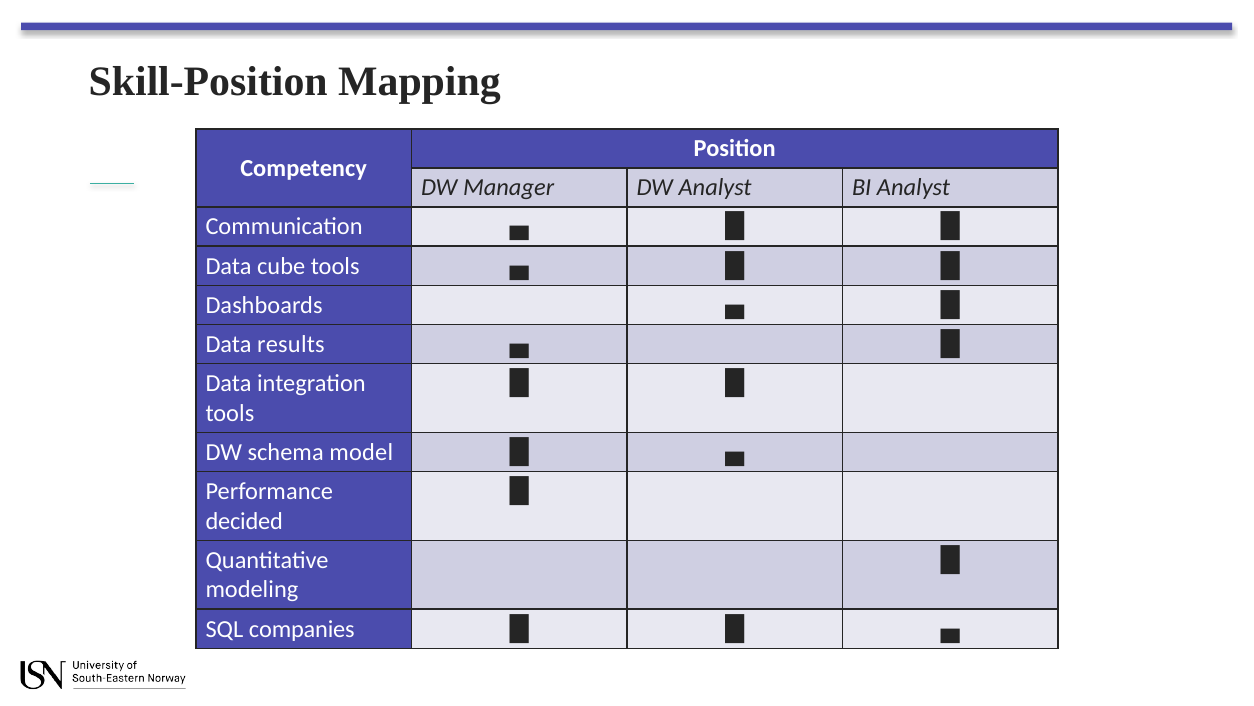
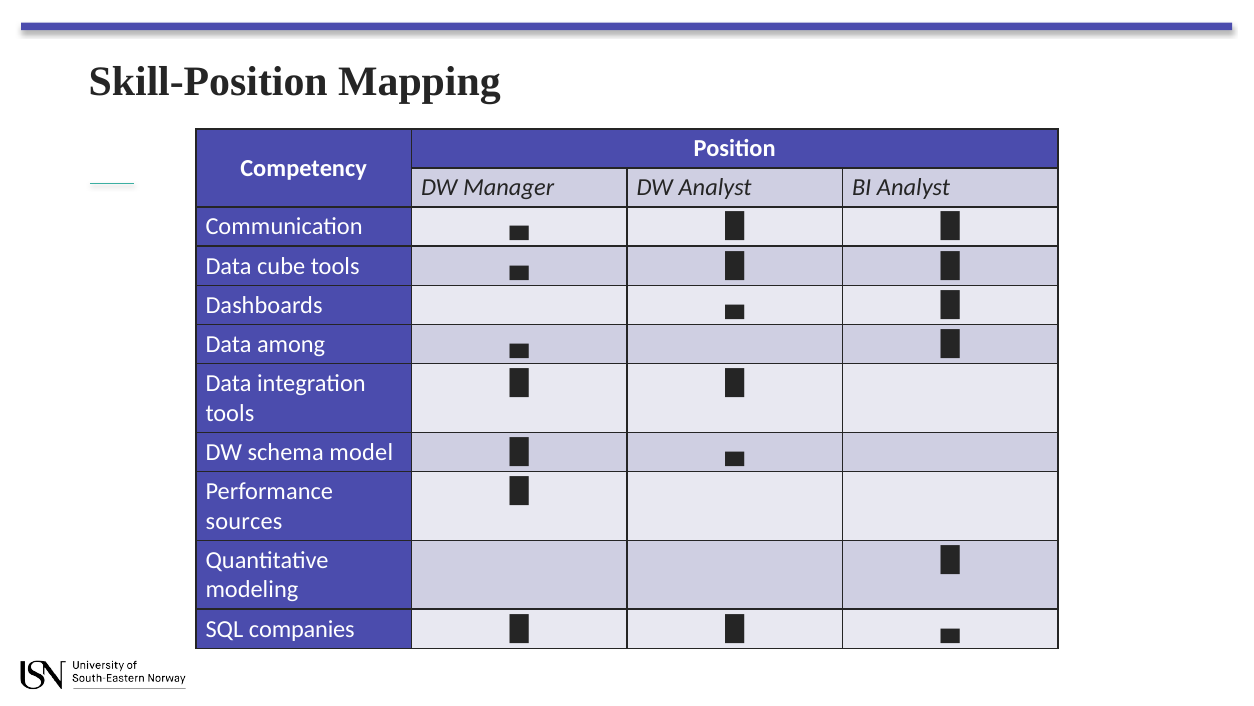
results: results -> among (291, 344)
decided: decided -> sources (244, 521)
